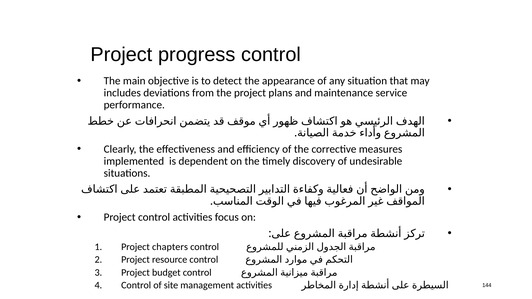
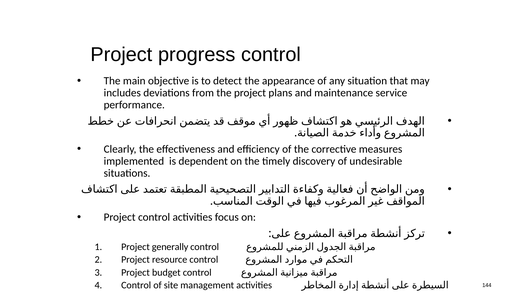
chapters: chapters -> generally (170, 247)
